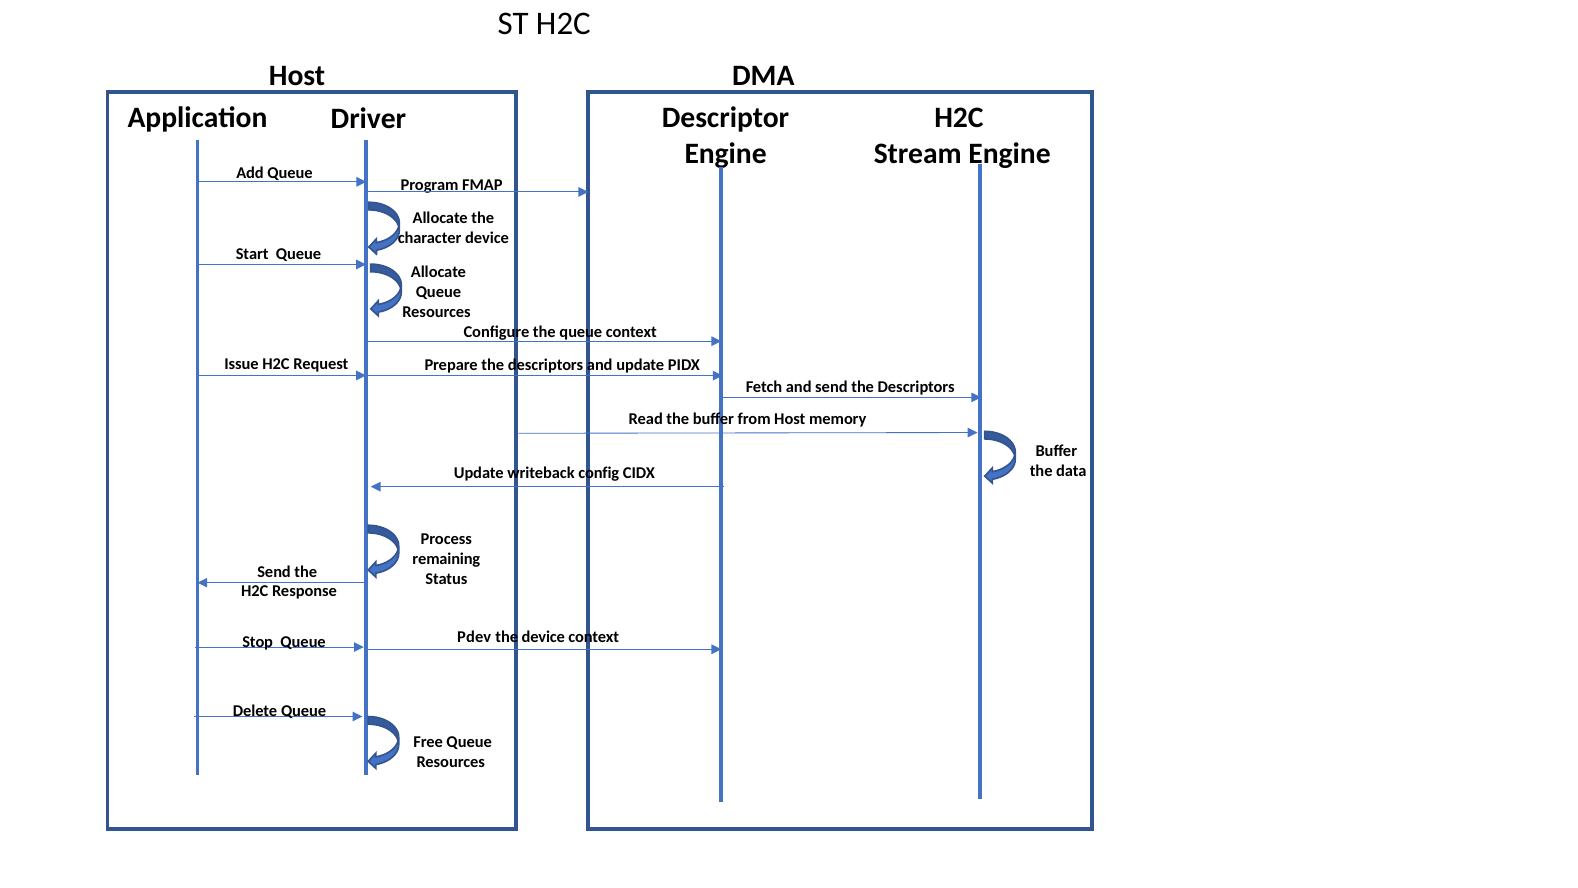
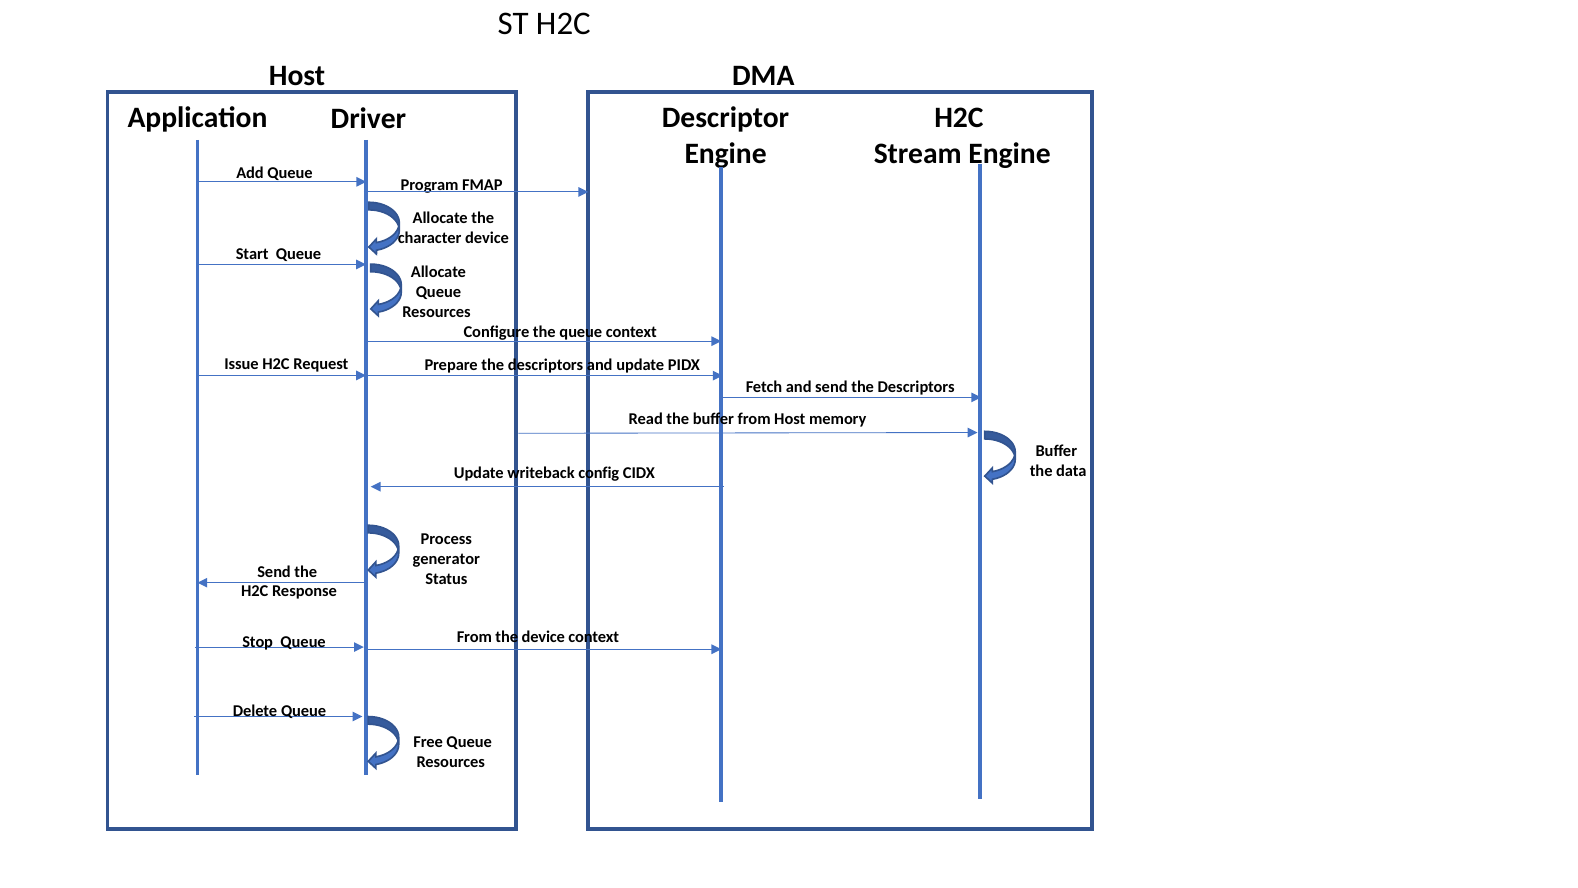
remaining: remaining -> generator (446, 559)
Queue Pdev: Pdev -> From (474, 636)
